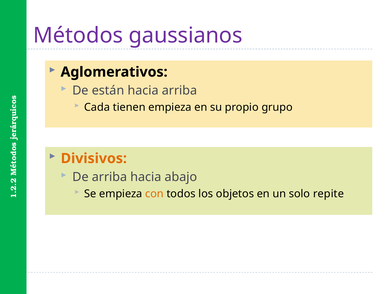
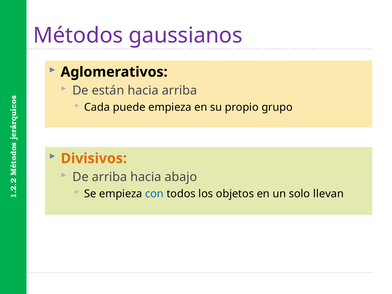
tienen: tienen -> puede (129, 107)
con colour: orange -> blue (154, 194)
repite: repite -> llevan (329, 194)
